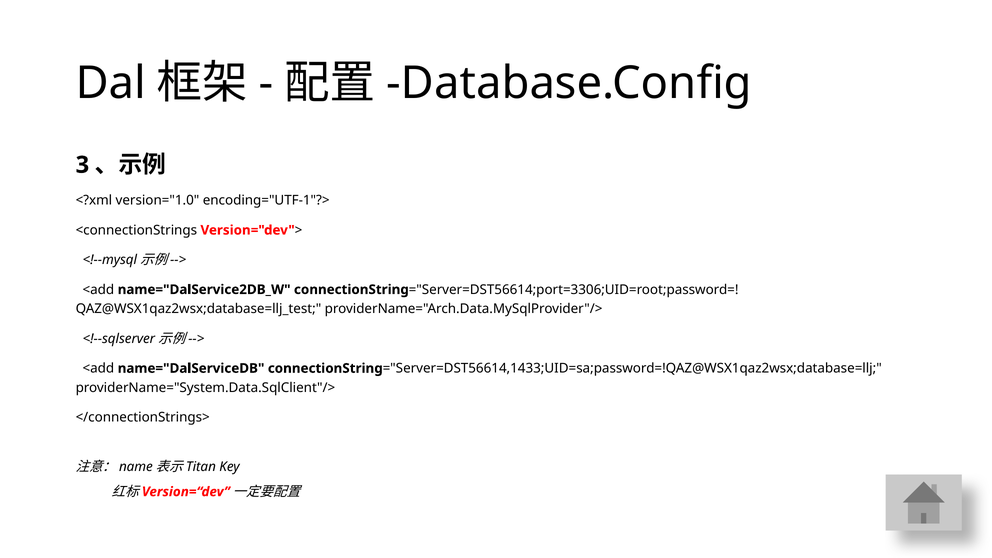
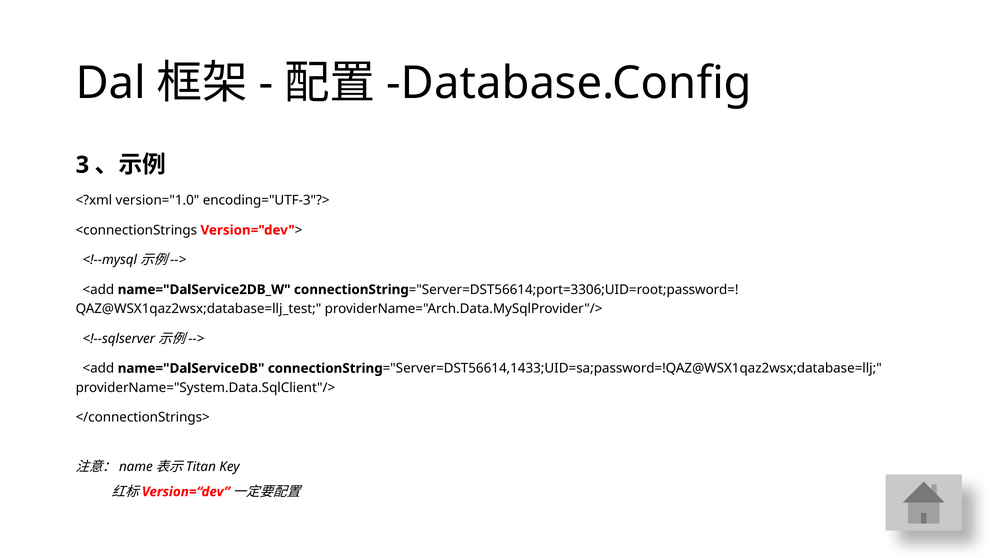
encoding="UTF-1"?>: encoding="UTF-1"?> -> encoding="UTF-3"?> (266, 200)
